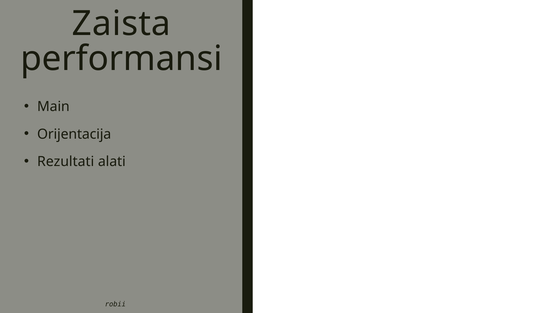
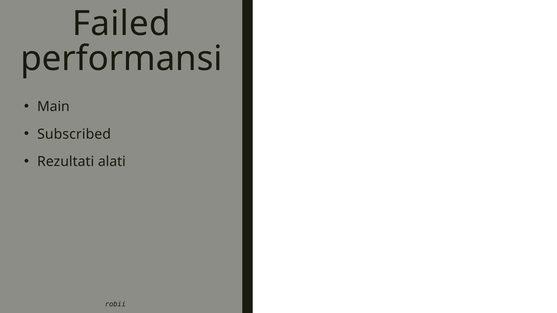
Zaista: Zaista -> Failed (121, 24)
Orijentacija: Orijentacija -> Subscribed (74, 134)
